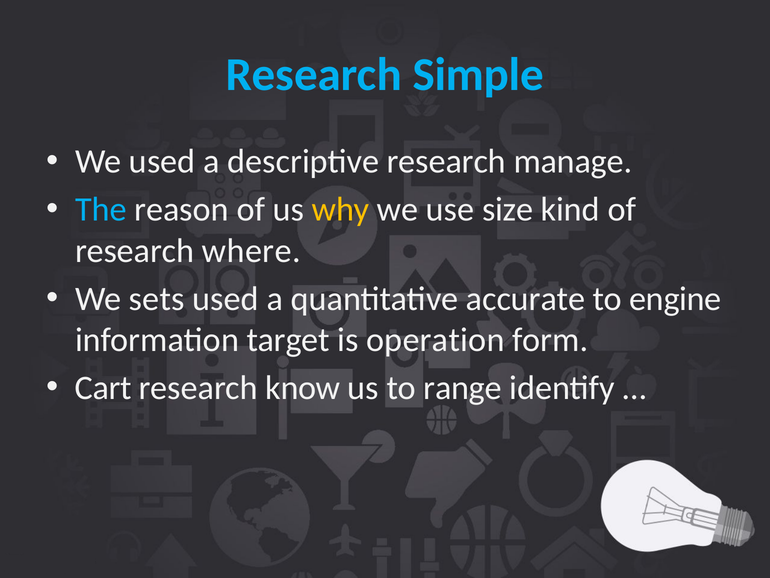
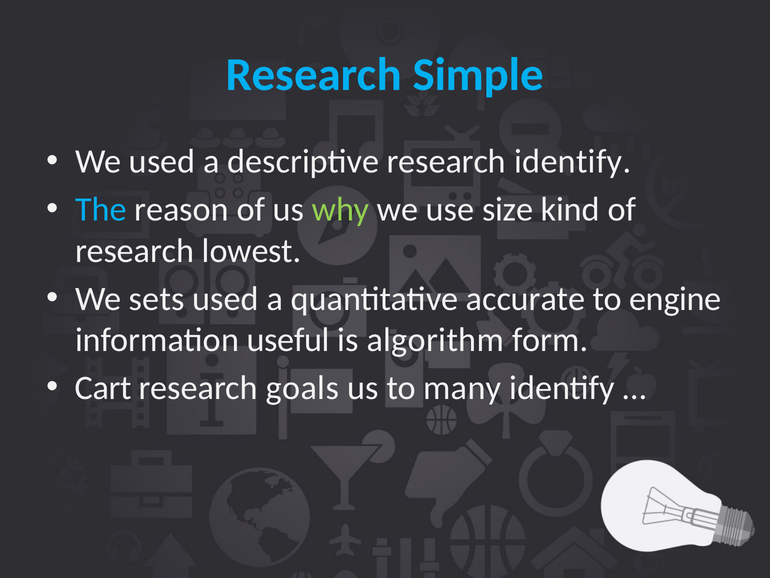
research manage: manage -> identify (573, 162)
why colour: yellow -> light green (341, 209)
where: where -> lowest (252, 251)
target: target -> useful (288, 340)
operation: operation -> algorithm (435, 340)
know: know -> goals (302, 387)
range: range -> many (462, 387)
